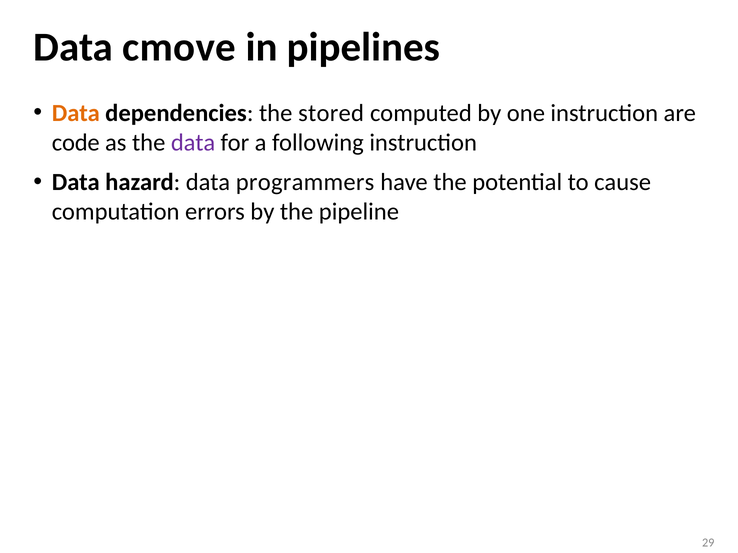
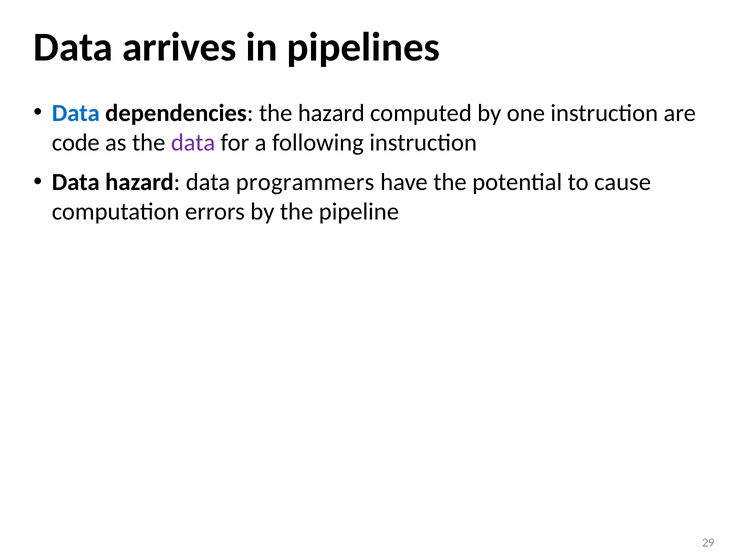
cmove: cmove -> arrives (179, 47)
Data colour: orange -> blue (76, 113)
the stored: stored -> hazard (331, 113)
